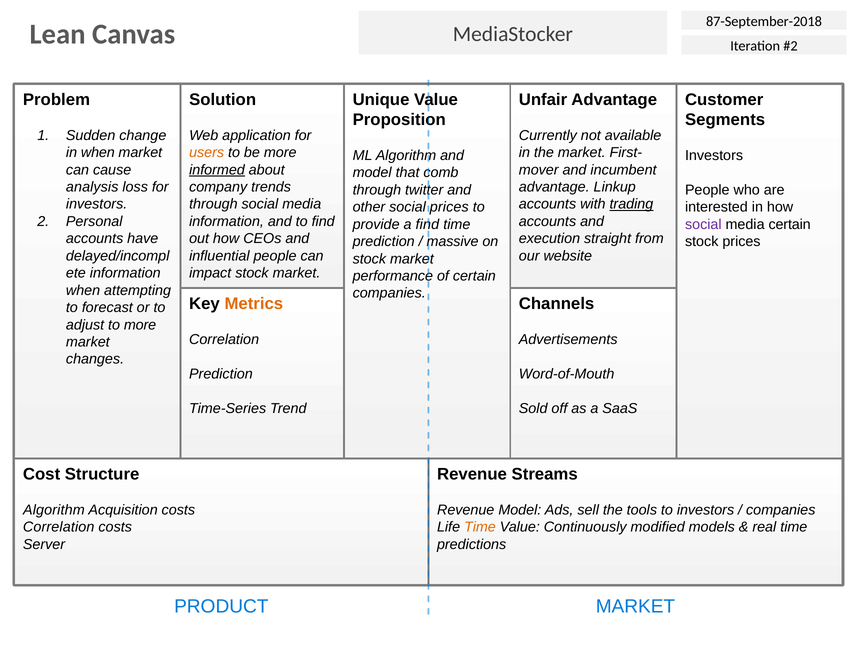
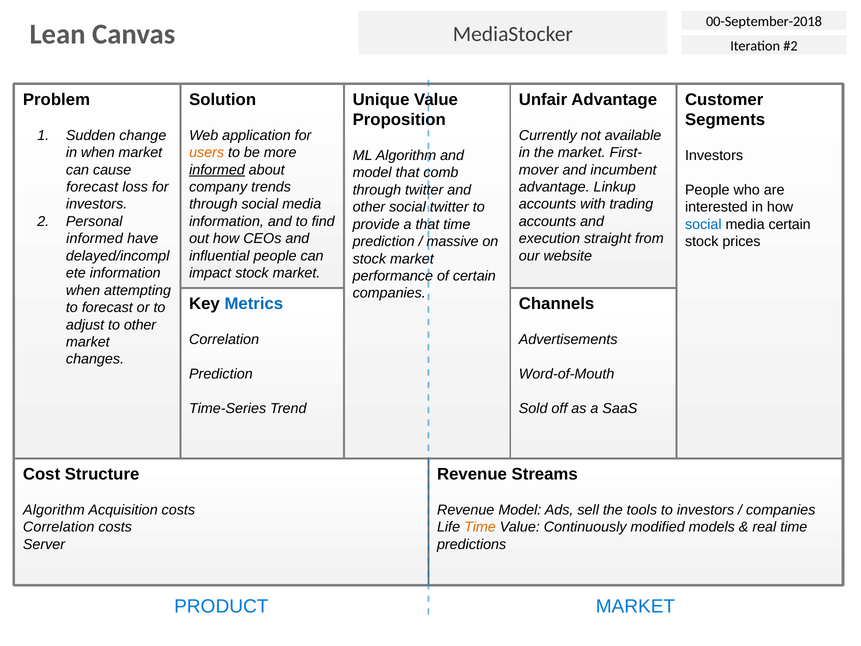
87-September-2018: 87-September-2018 -> 00-September-2018 (764, 21)
analysis: analysis -> forecast (92, 187)
trading underline: present -> none (631, 204)
social prices: prices -> twitter (449, 207)
a find: find -> that (427, 224)
social colour: purple -> blue (703, 224)
accounts: accounts -> informed (95, 239)
Metrics colour: orange -> blue (254, 304)
to more: more -> other (140, 325)
